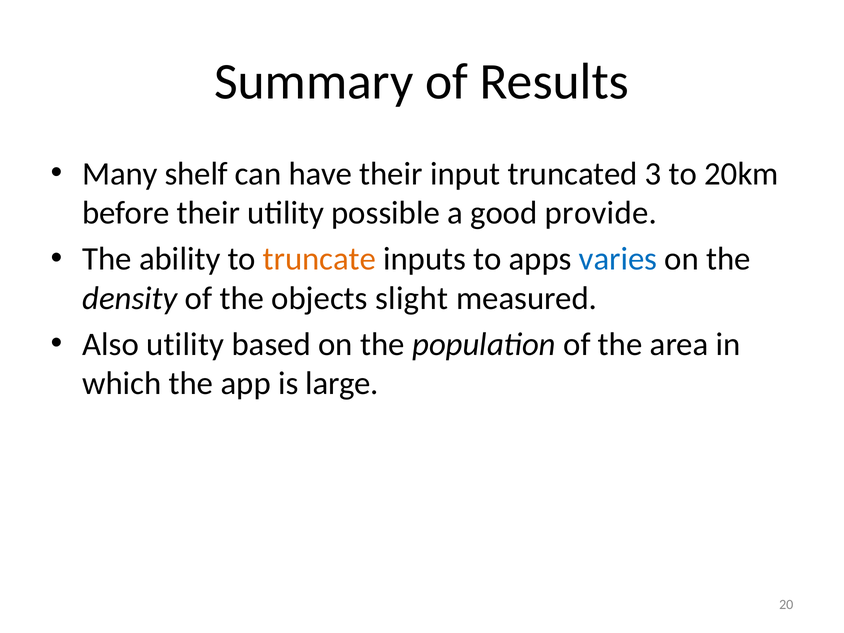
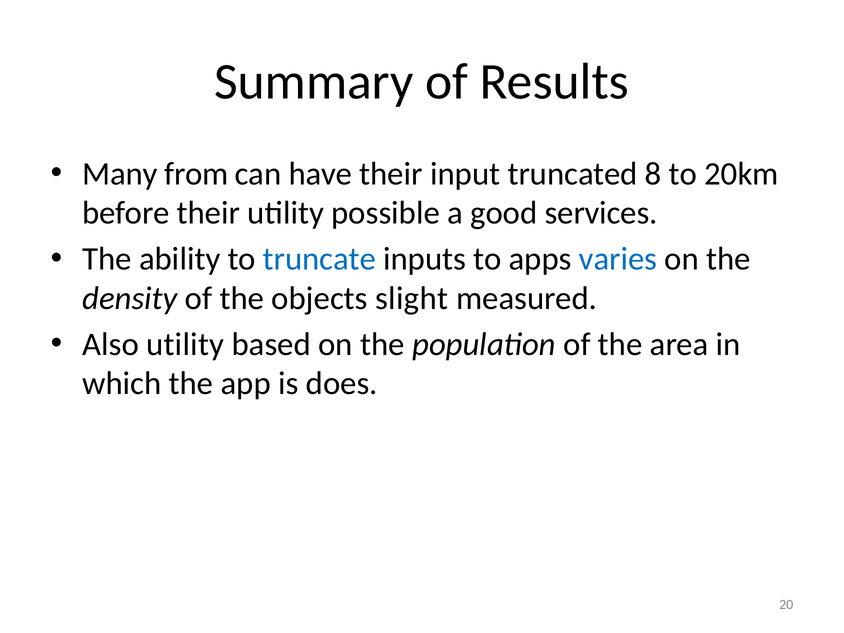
shelf: shelf -> from (196, 174)
3: 3 -> 8 (653, 174)
provide: provide -> services (601, 213)
truncate colour: orange -> blue (319, 259)
large: large -> does (342, 384)
